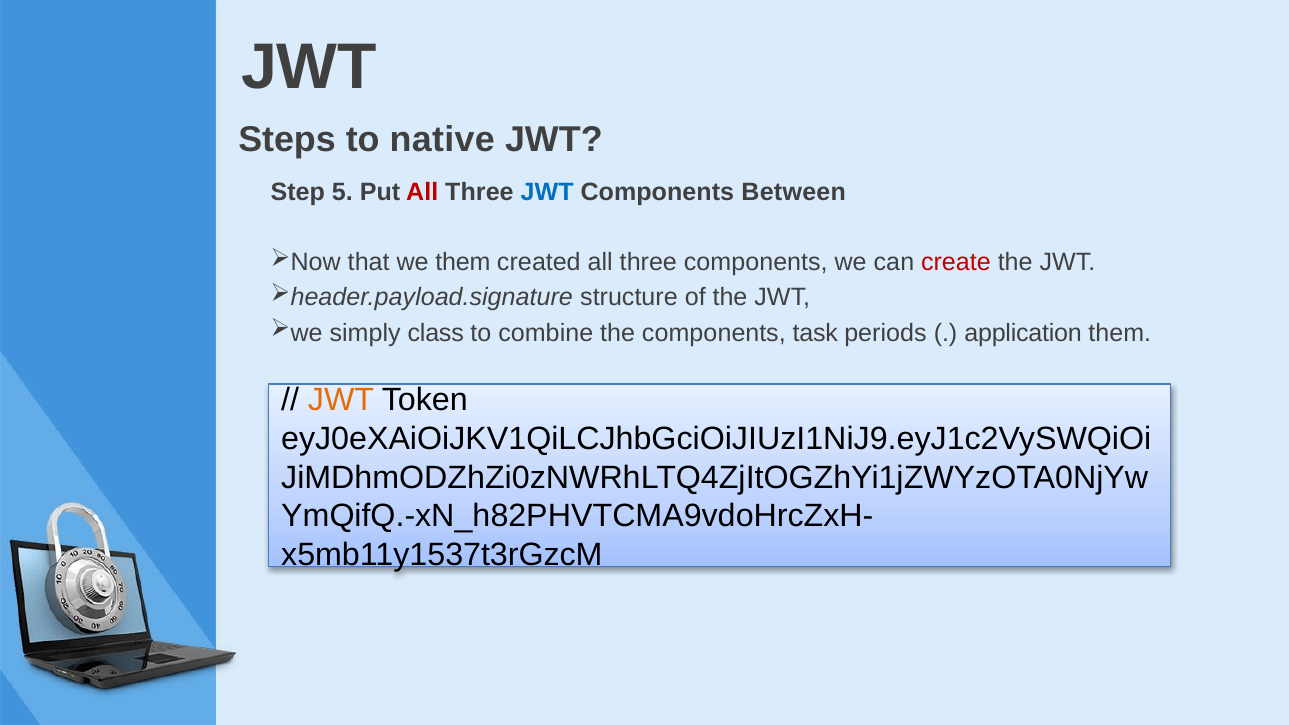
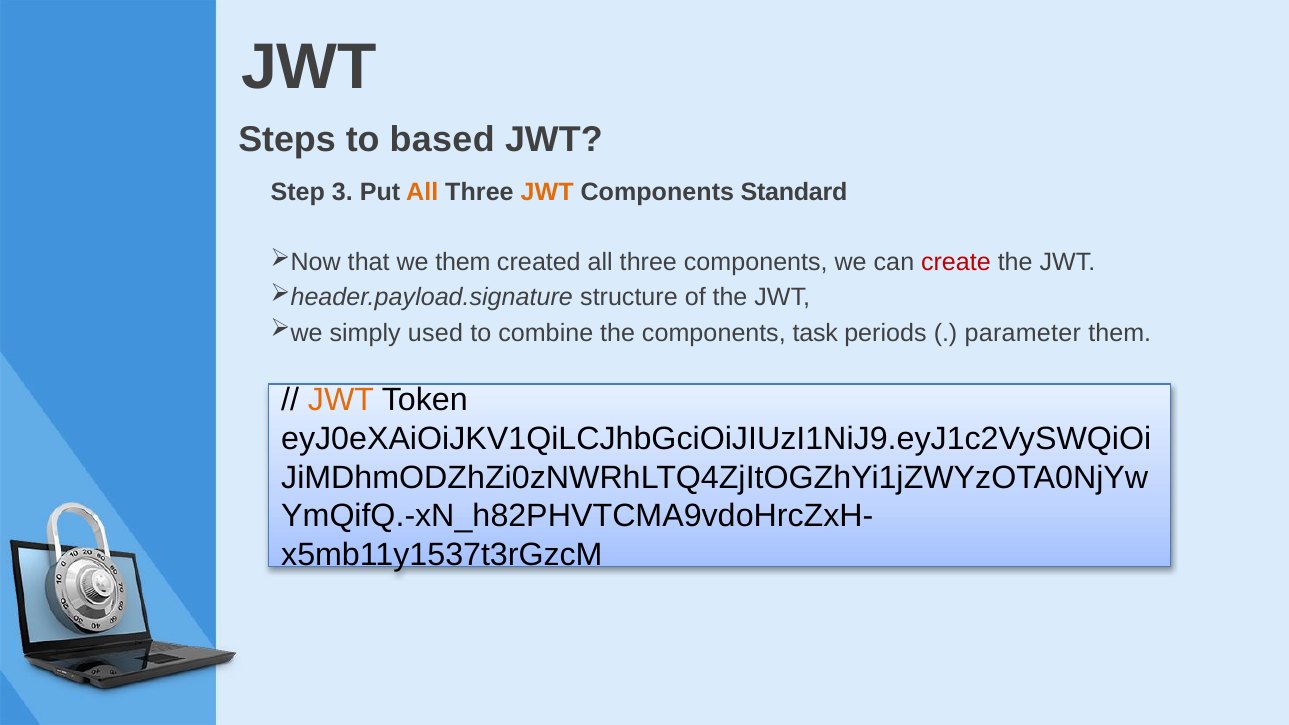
native: native -> based (442, 140)
5: 5 -> 3 (342, 192)
All colour: red -> orange (422, 192)
JWT colour: blue -> orange (547, 192)
Between: Between -> Standard (794, 192)
class: class -> used (435, 333)
application: application -> parameter (1023, 333)
